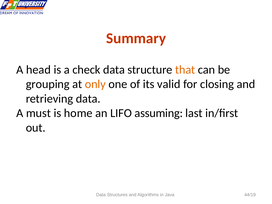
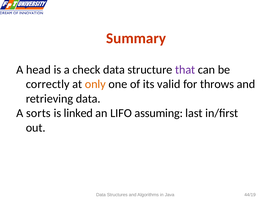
that colour: orange -> purple (185, 70)
grouping: grouping -> correctly (48, 84)
closing: closing -> throws (217, 84)
must: must -> sorts (38, 113)
home: home -> linked (78, 113)
